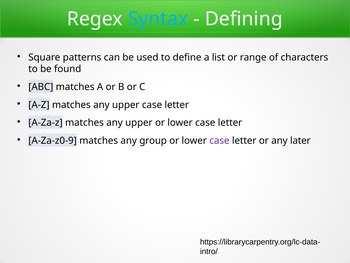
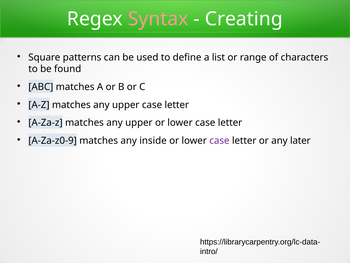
Syntax colour: light blue -> pink (158, 19)
Defining: Defining -> Creating (244, 19)
group: group -> inside (153, 140)
